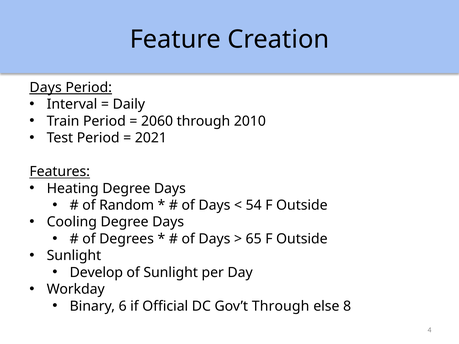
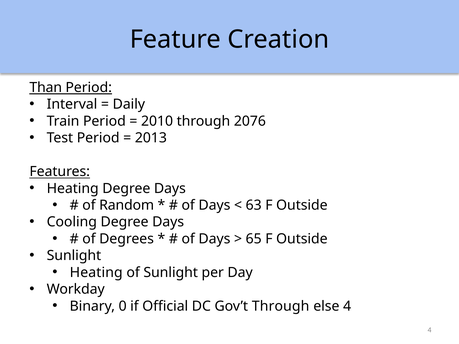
Days: Days -> Than (46, 88)
2060: 2060 -> 2010 (157, 121)
2010: 2010 -> 2076 (250, 121)
2021: 2021 -> 2013 (151, 138)
54: 54 -> 63 (254, 205)
Develop: Develop -> Heating (96, 273)
6: 6 -> 0 (123, 306)
else 8: 8 -> 4 (347, 306)
